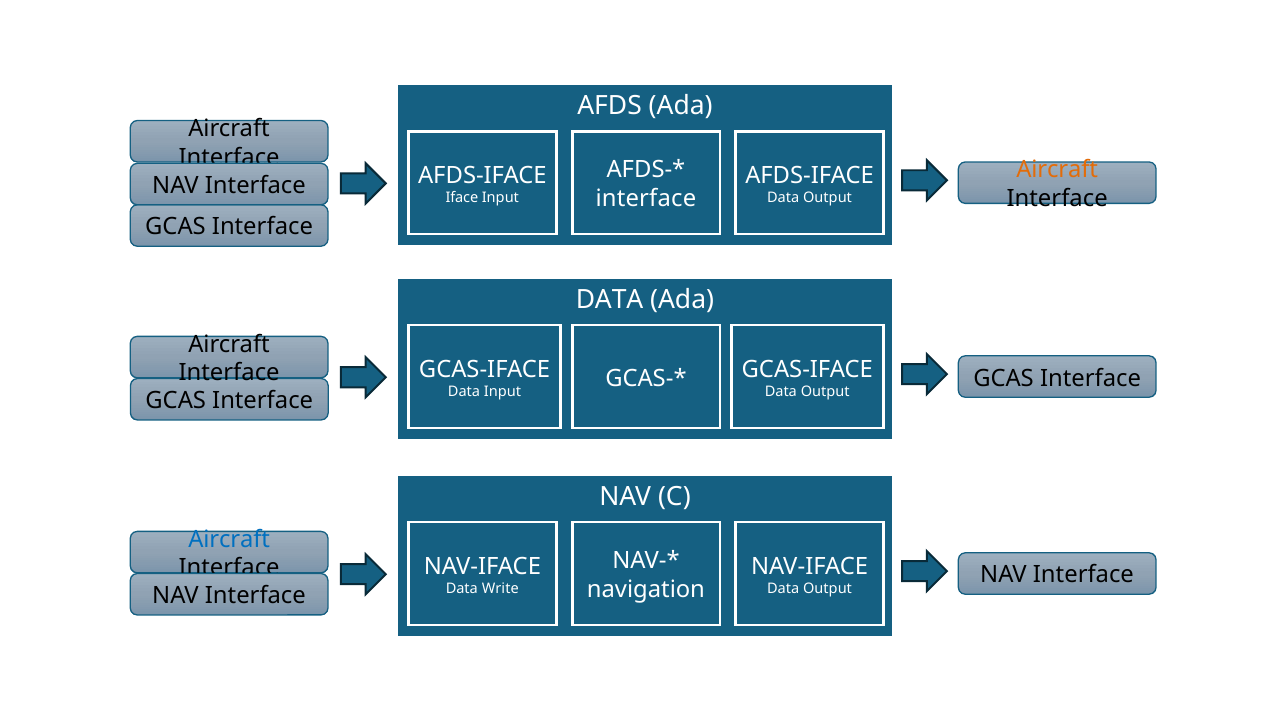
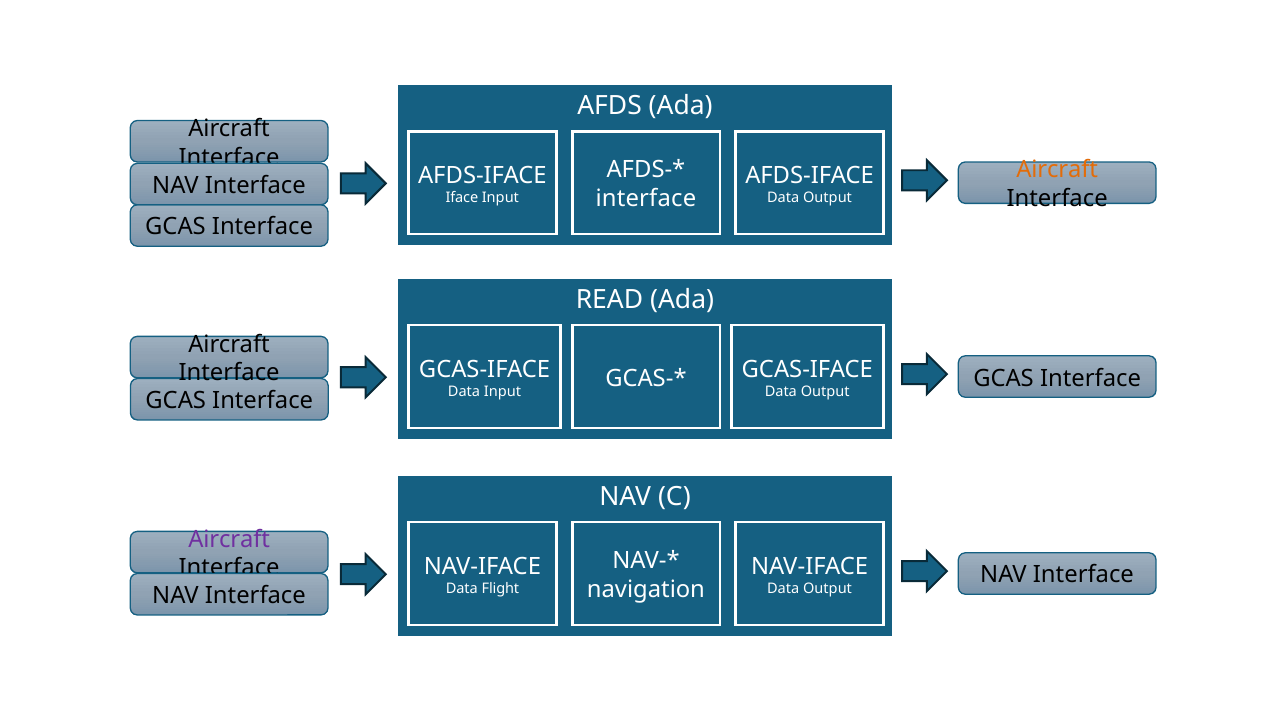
DATA: DATA -> READ (609, 300)
Aircraft colour: blue -> purple (229, 539)
Write: Write -> Flight (500, 588)
